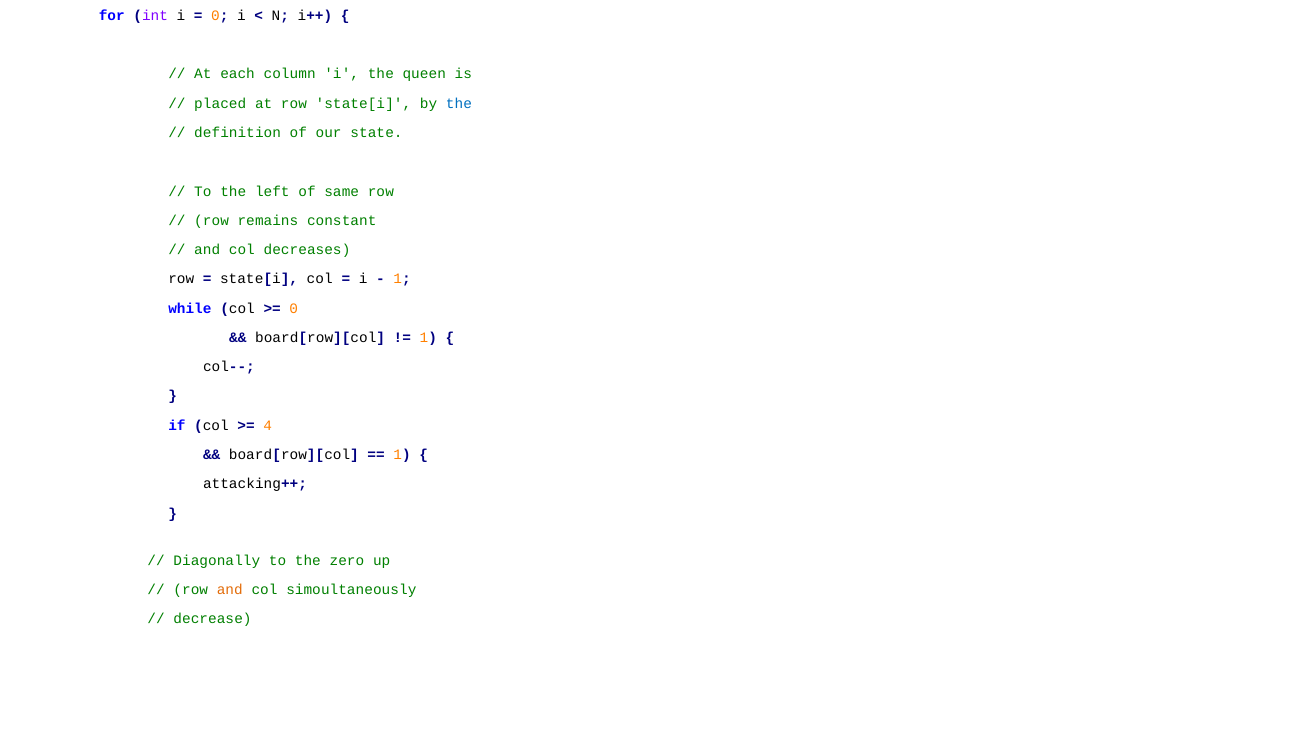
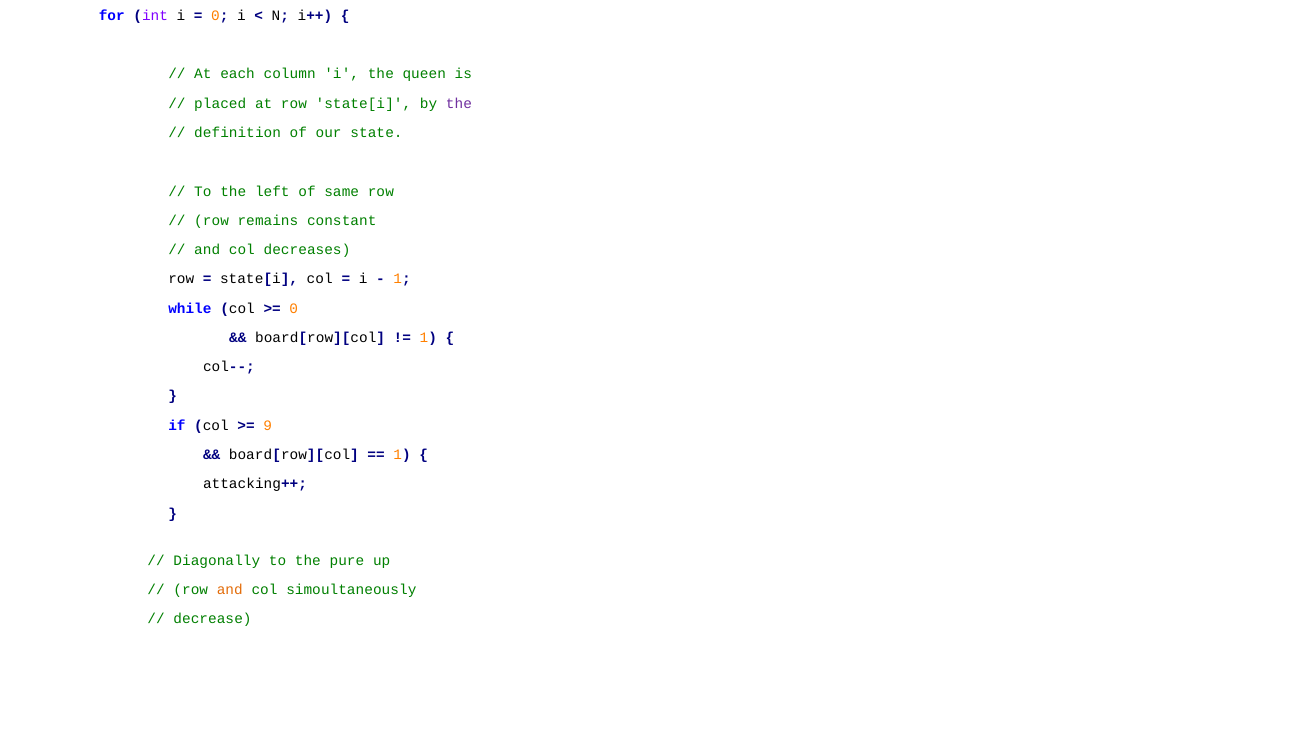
the colour: blue -> purple (459, 103)
4: 4 -> 9 (268, 425)
zero: zero -> pure (347, 560)
